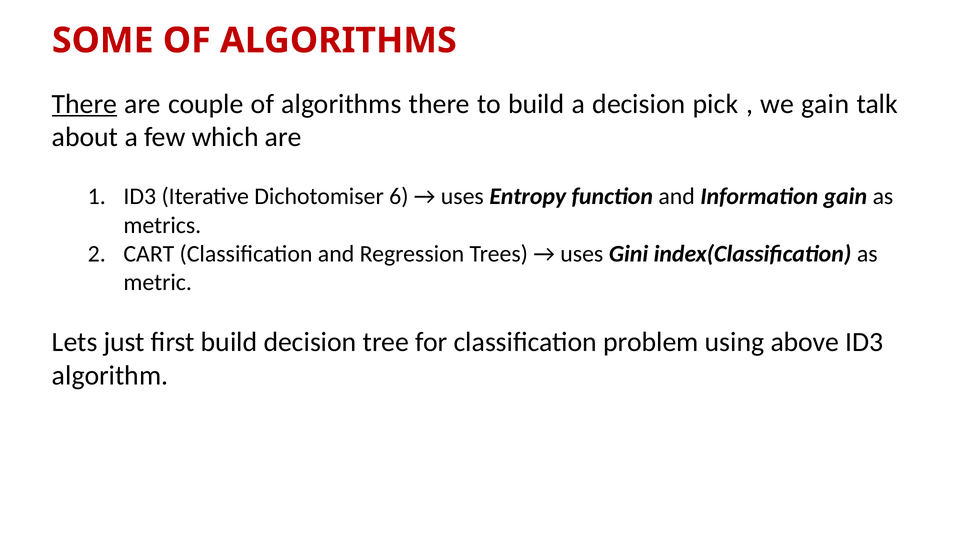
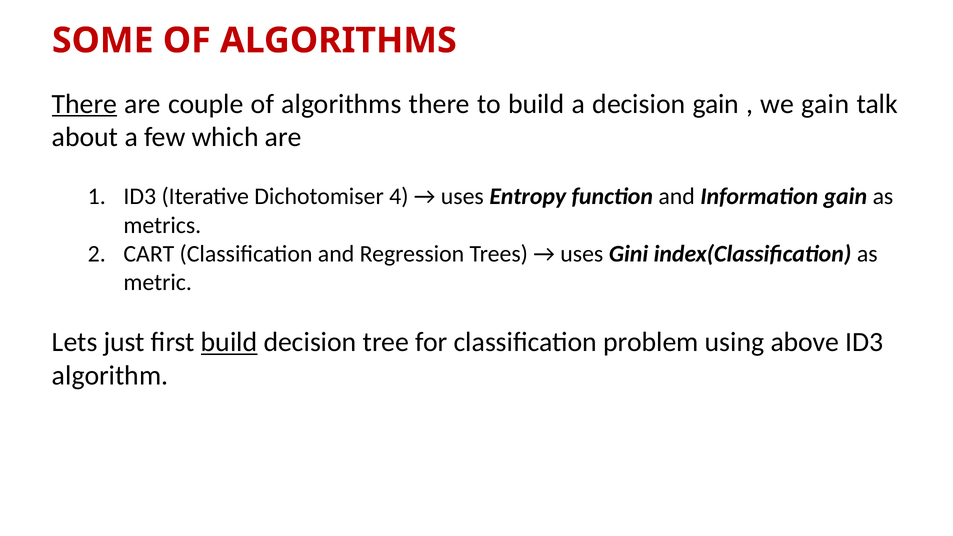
decision pick: pick -> gain (716, 104)
6: 6 -> 4 (399, 197)
build underline: none -> present (229, 342)
